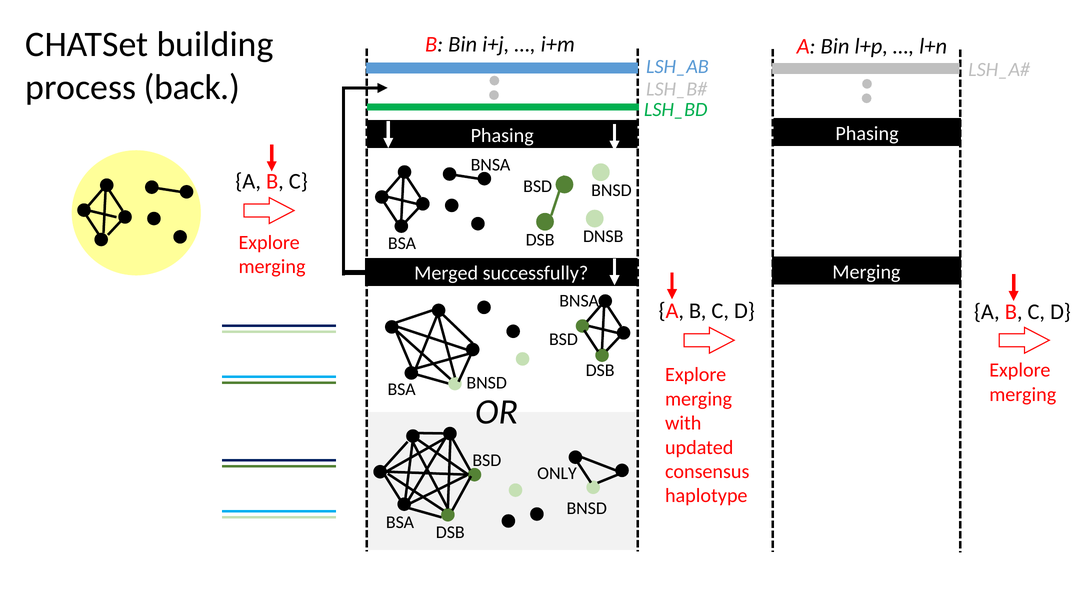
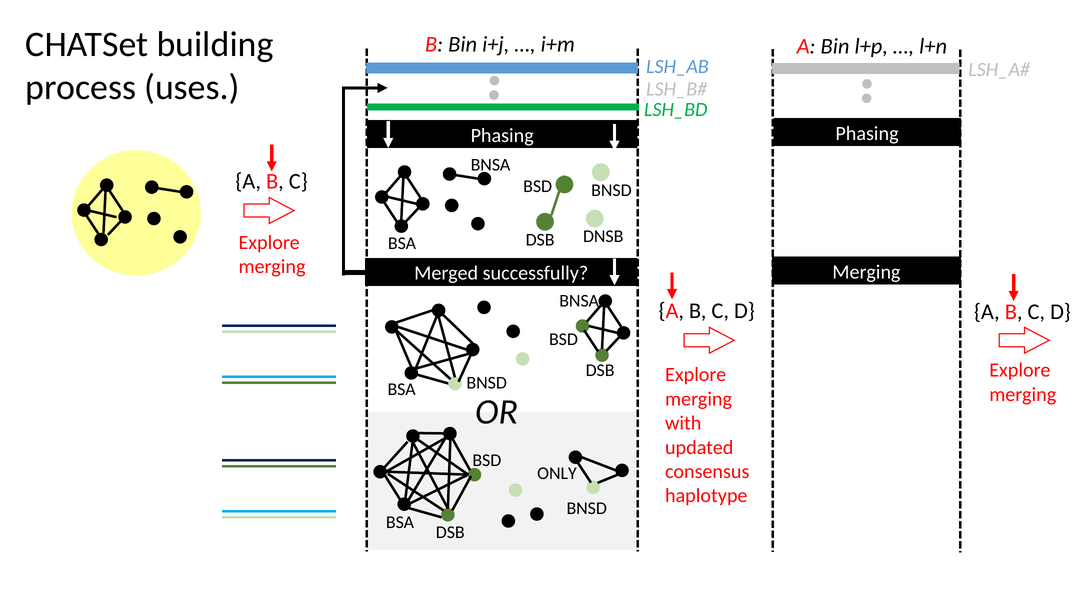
back: back -> uses (192, 88)
